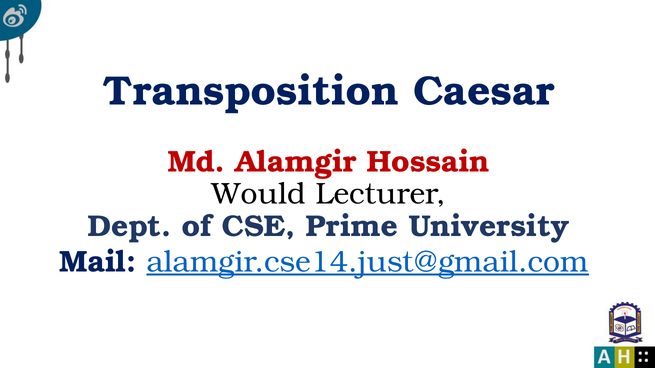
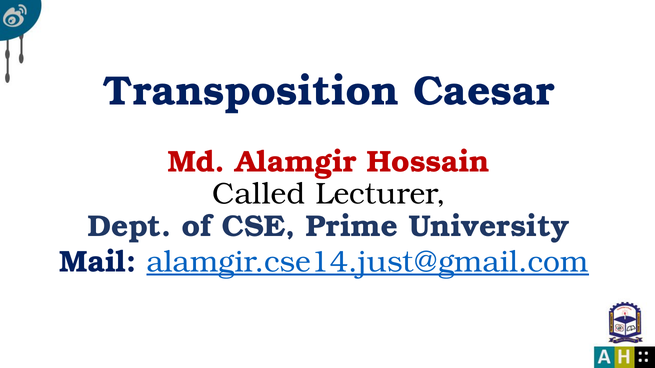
Would: Would -> Called (259, 194)
